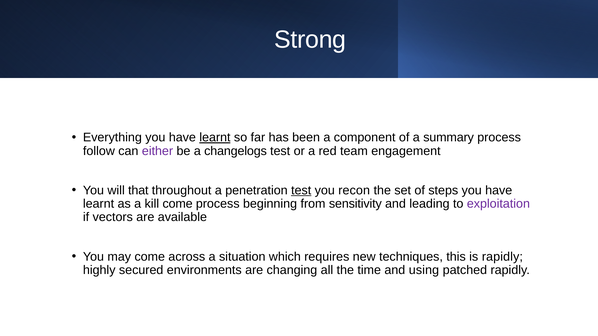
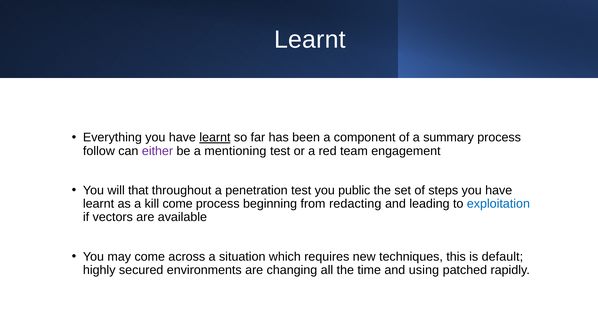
Strong: Strong -> Learnt (310, 40)
changelogs: changelogs -> mentioning (235, 151)
test underline: present -> none (301, 190)
recon: recon -> public (354, 190)
sensitivity: sensitivity -> redacting (355, 204)
exploitation colour: purple -> blue (498, 204)
is rapidly: rapidly -> default (502, 257)
